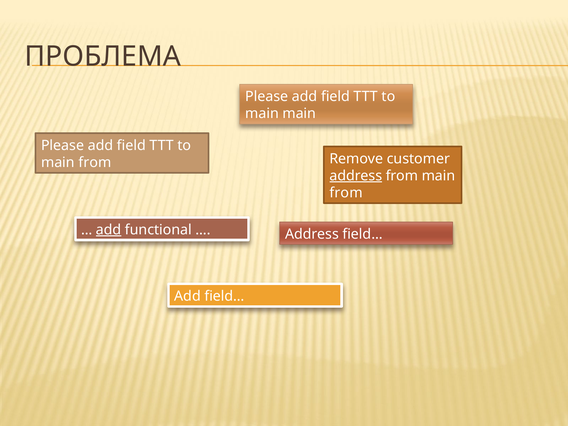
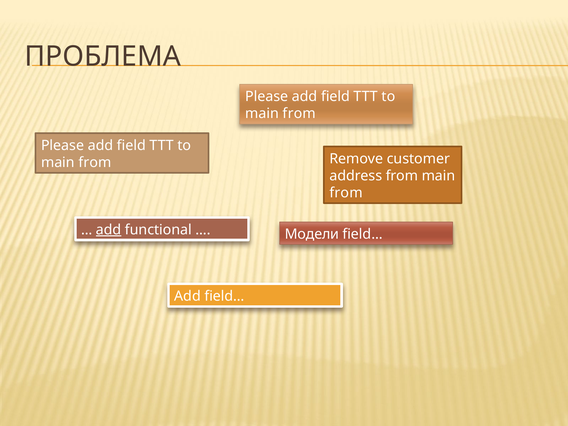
main: main -> from (299, 114)
address underline: present -> none (356, 176)
Address: Address -> Модели (312, 234)
